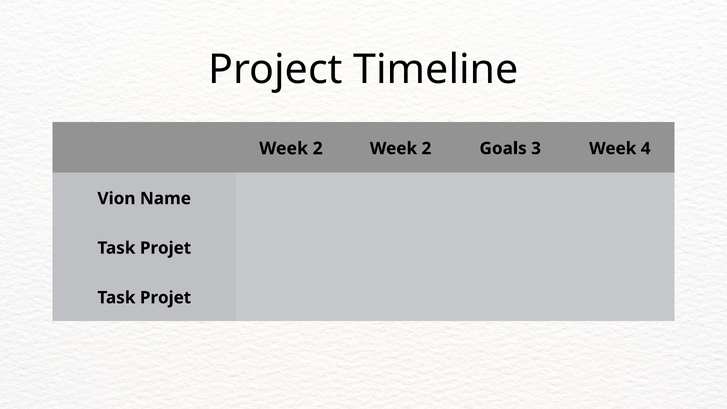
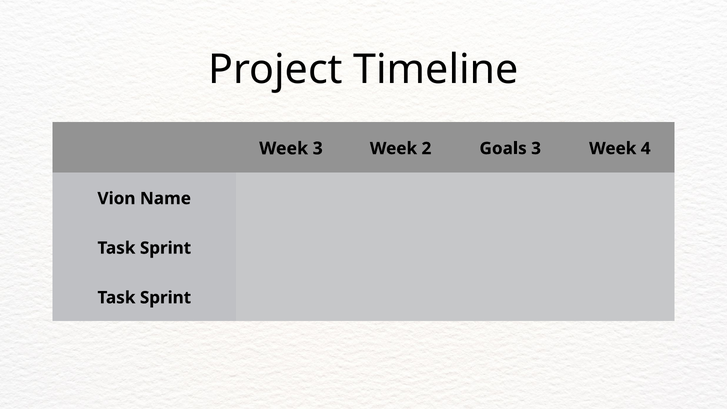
2: 2 -> 3 (318, 148)
Projet: Projet -> Sprint (165, 248)
Projet: Projet -> Sprint (165, 298)
